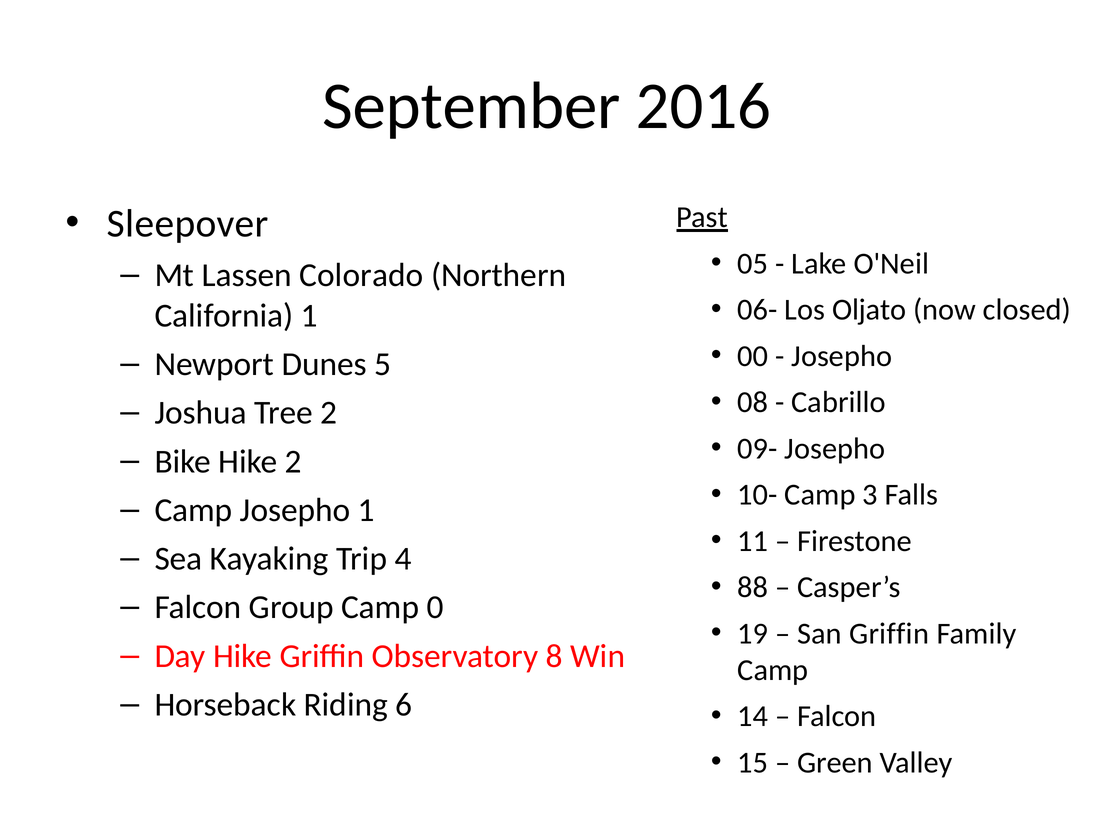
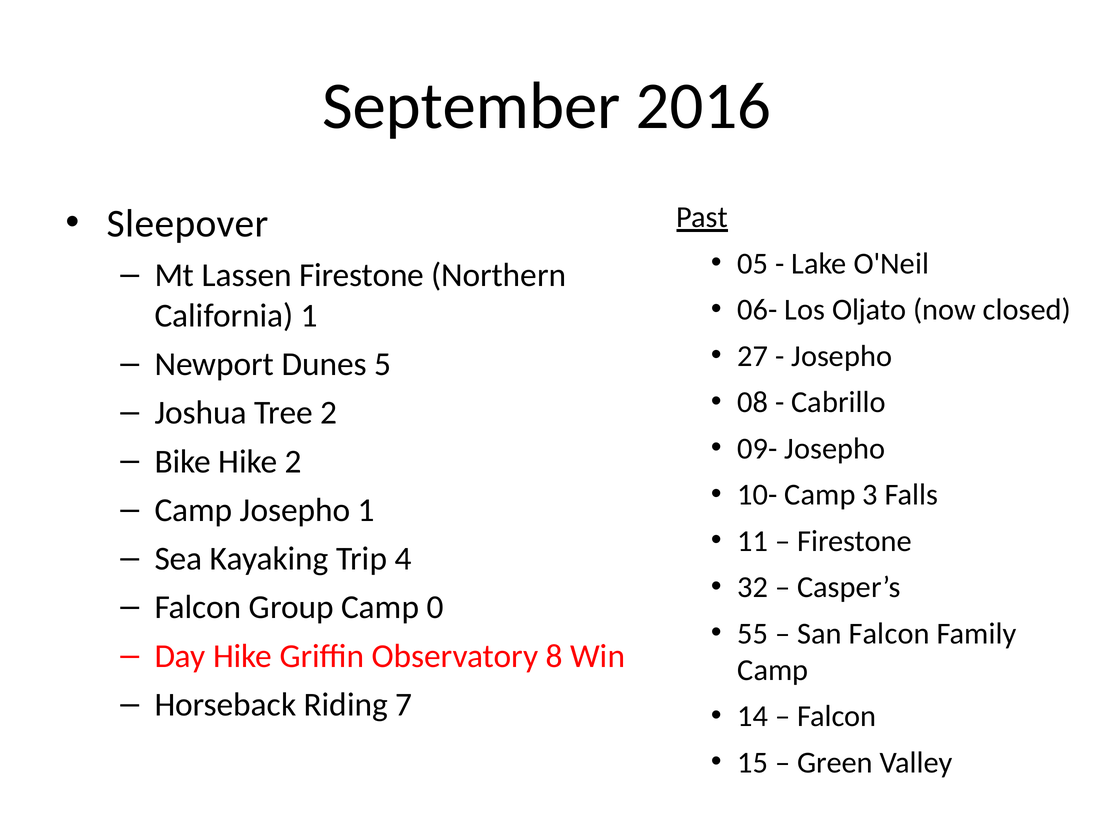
Lassen Colorado: Colorado -> Firestone (362, 275)
00: 00 -> 27 (753, 356)
88: 88 -> 32 (753, 587)
19: 19 -> 55 (753, 633)
San Griffin: Griffin -> Falcon (889, 633)
6: 6 -> 7 (404, 704)
